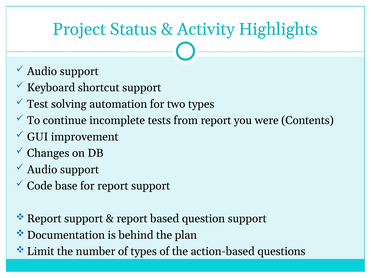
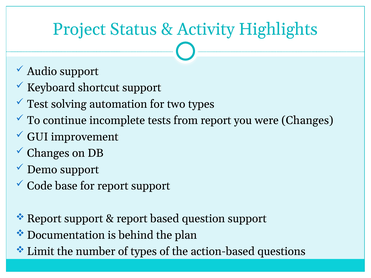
were Contents: Contents -> Changes (307, 121)
Audio: Audio -> Demo (42, 170)
